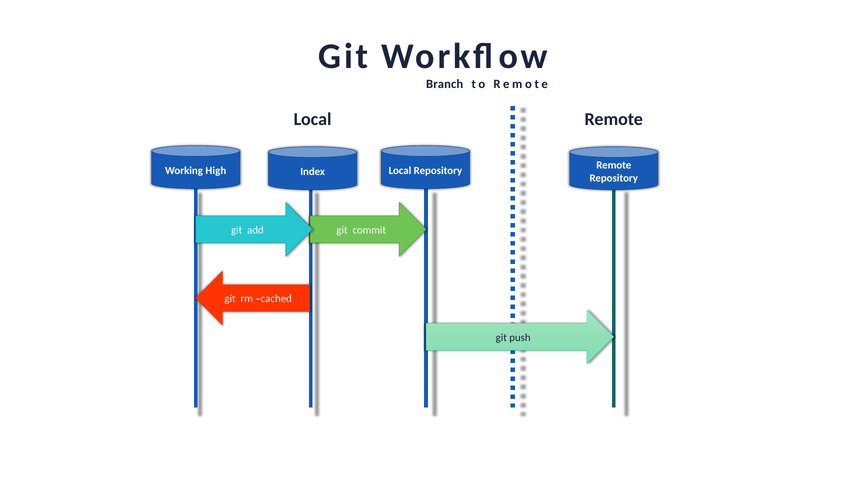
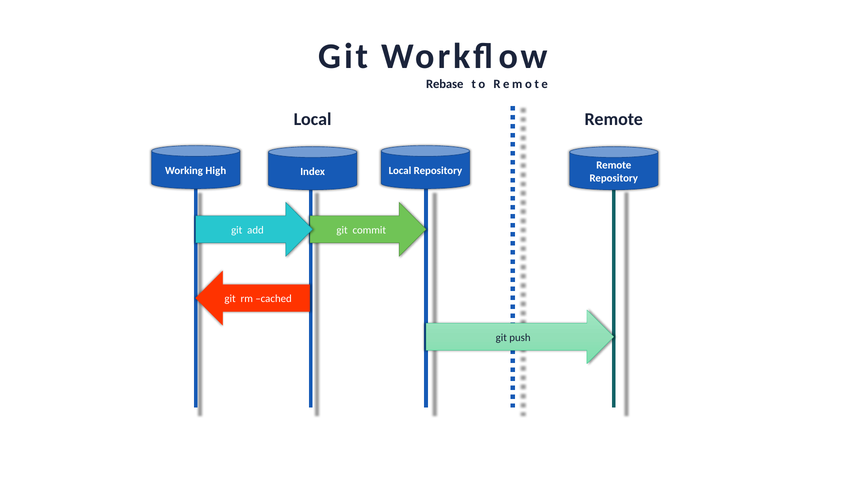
Branch: Branch -> Rebase (445, 84)
